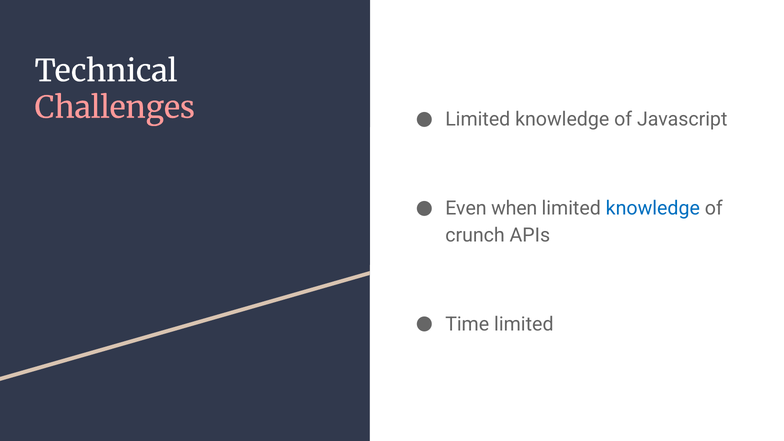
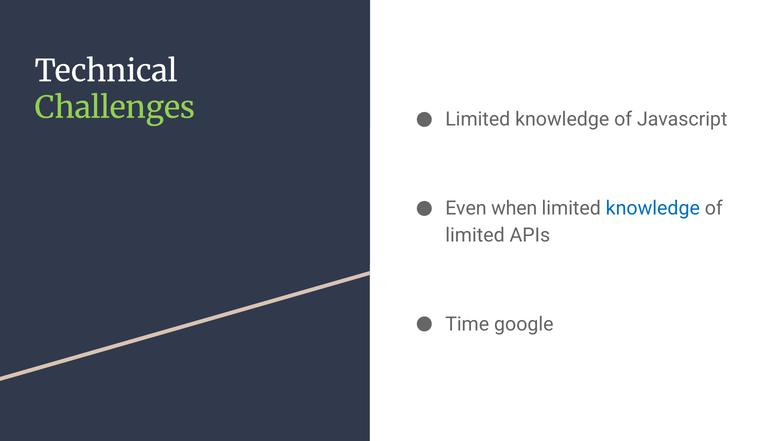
Challenges colour: pink -> light green (115, 108)
crunch: crunch -> limited (475, 235)
Time limited: limited -> google (524, 324)
